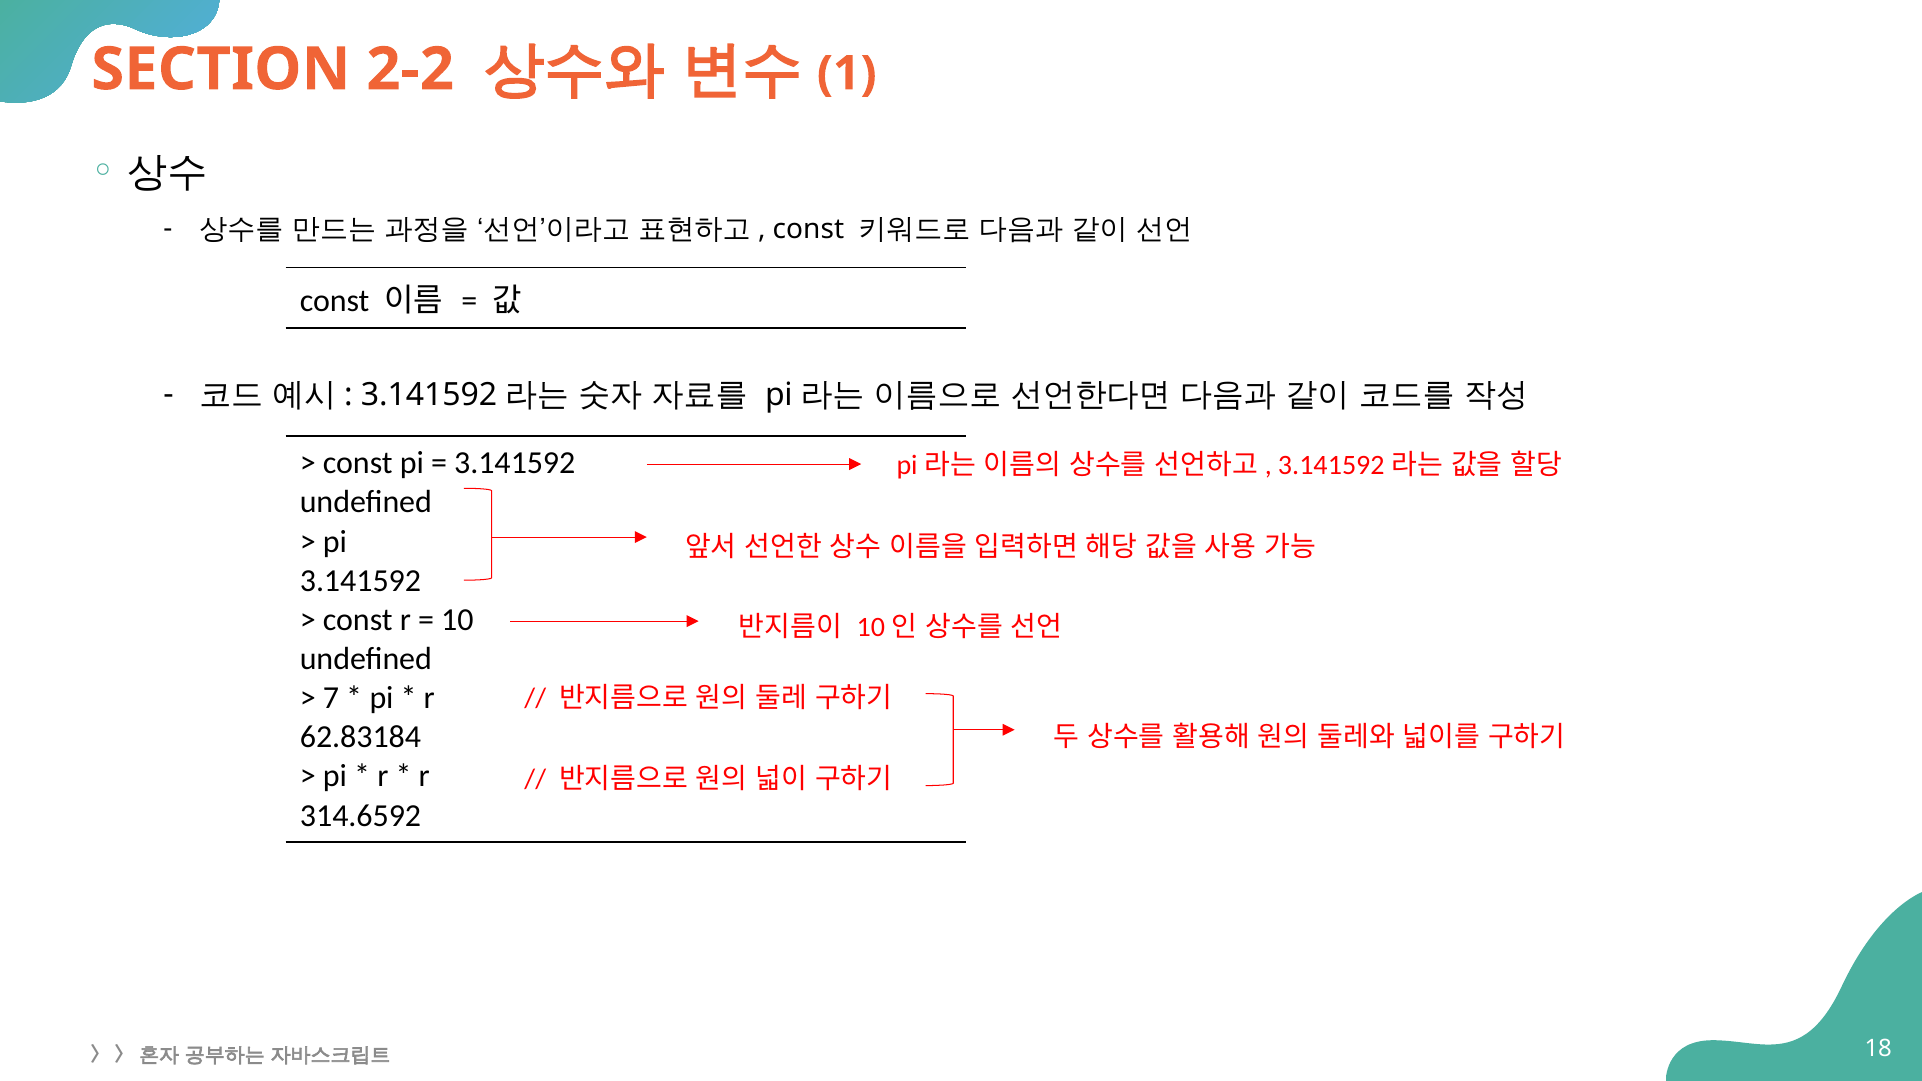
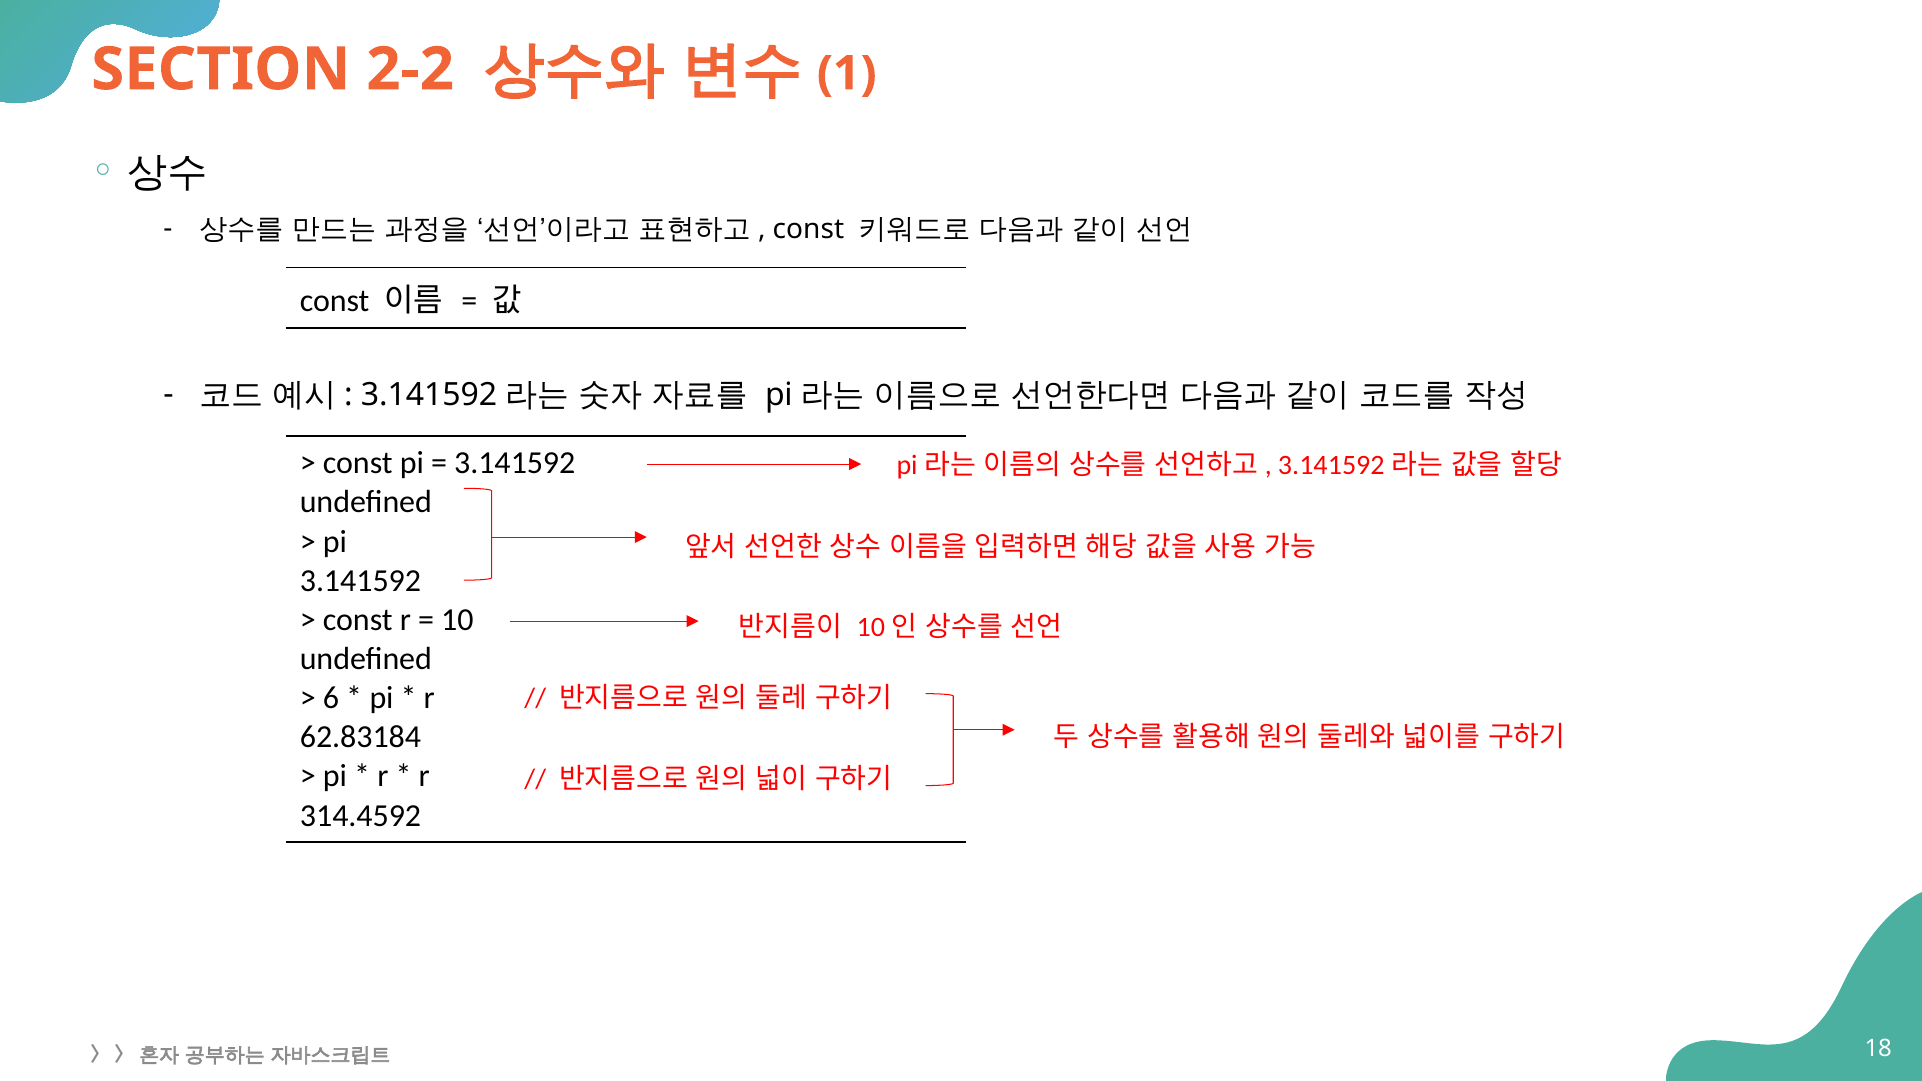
7: 7 -> 6 (331, 698)
314.6592: 314.6592 -> 314.4592 (361, 816)
